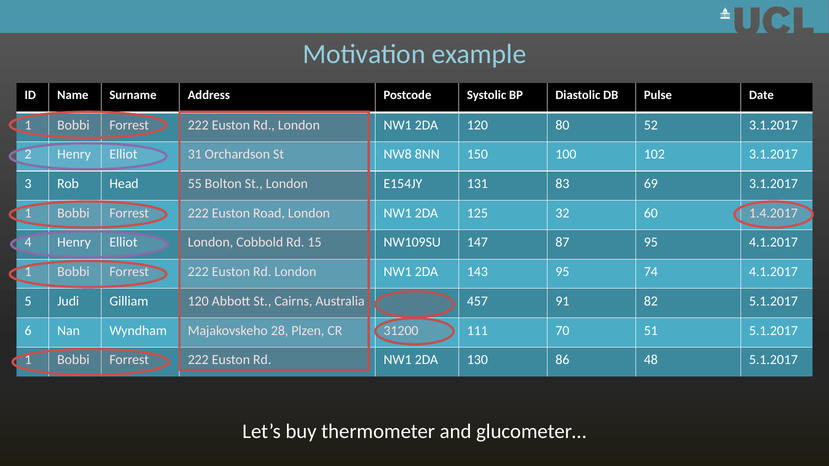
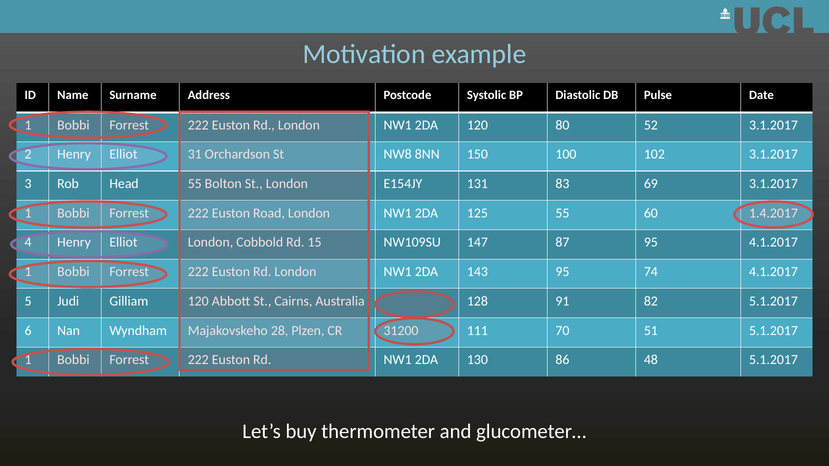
125 32: 32 -> 55 (562, 213)
457: 457 -> 128 (477, 301)
